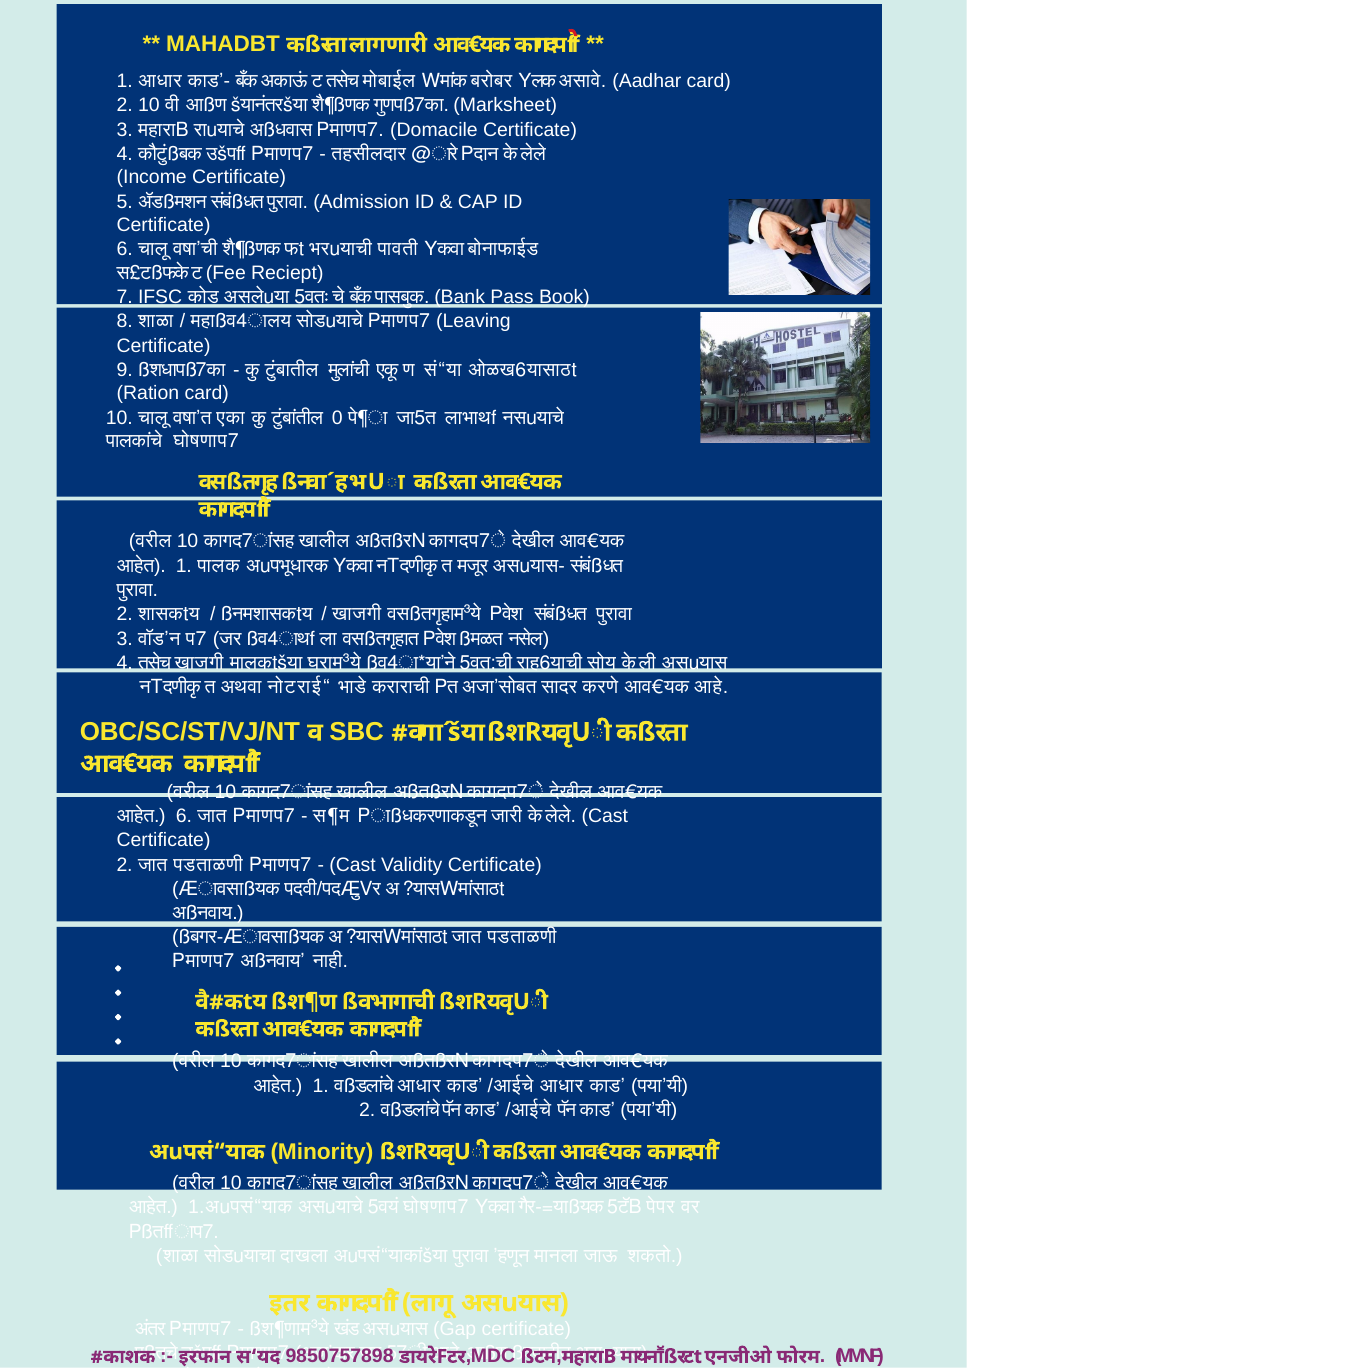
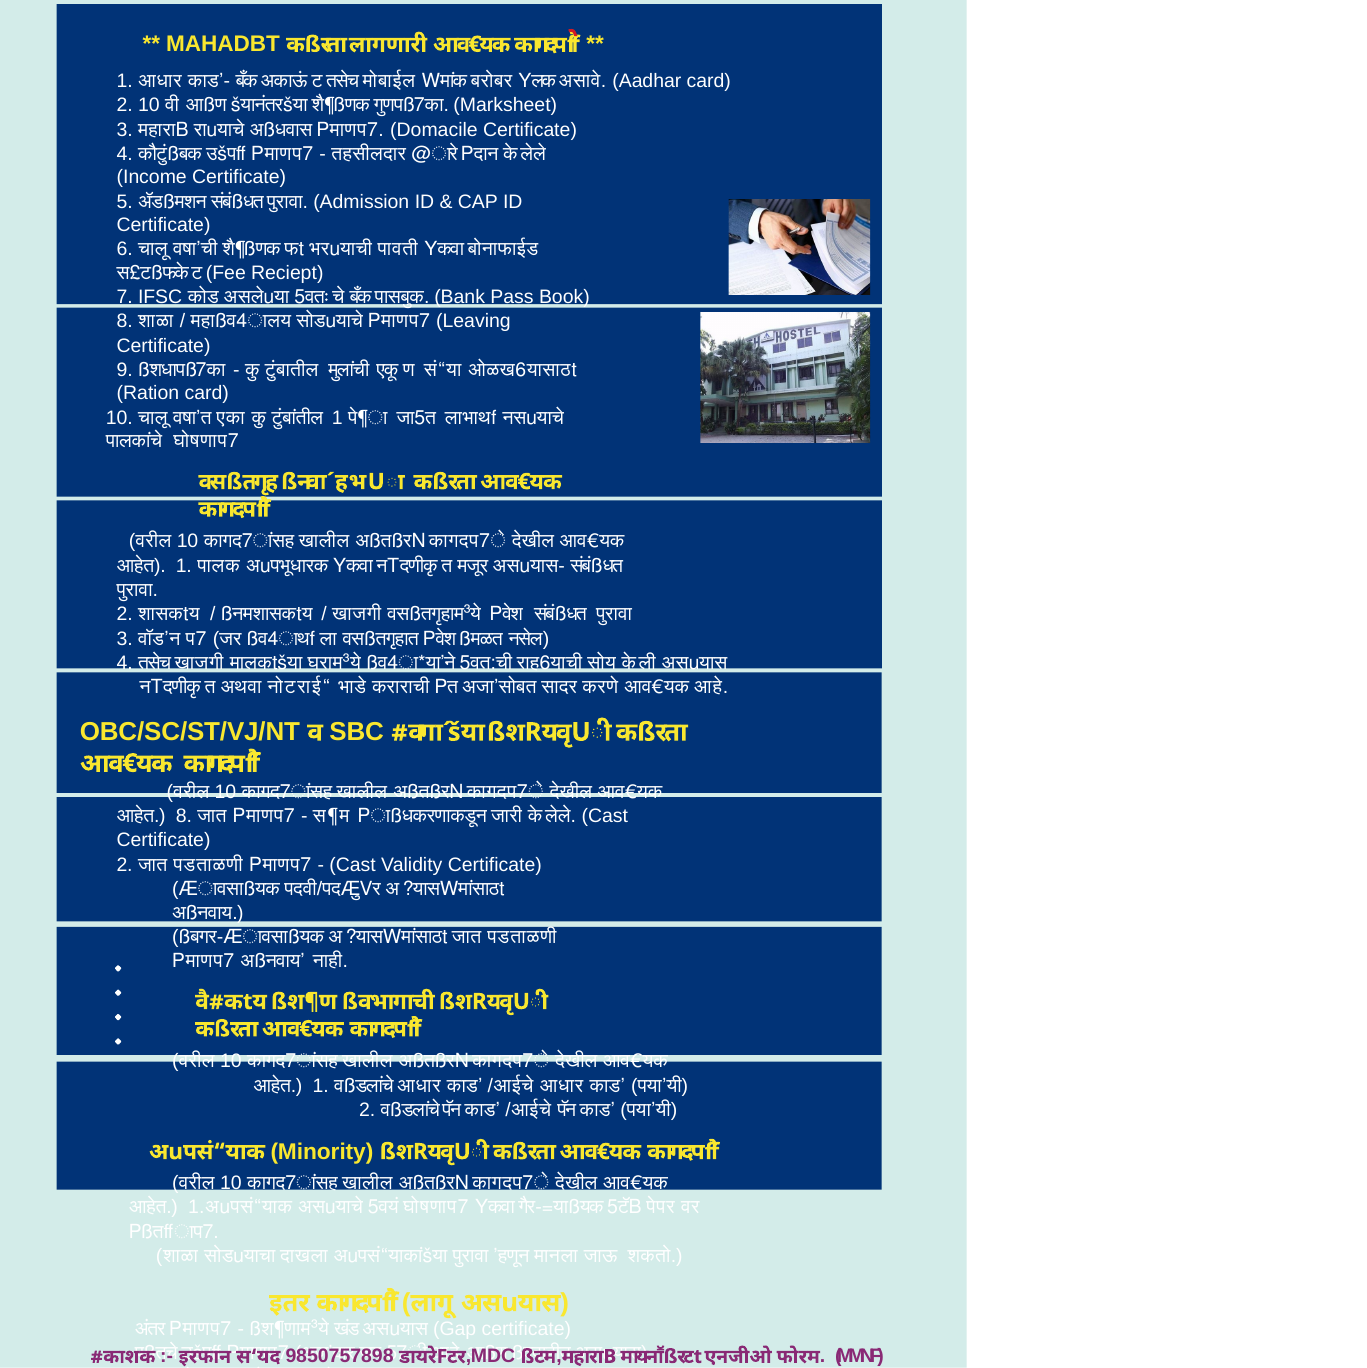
0: 0 -> 1 (337, 418)
6: 6 -> 8 (184, 816)
